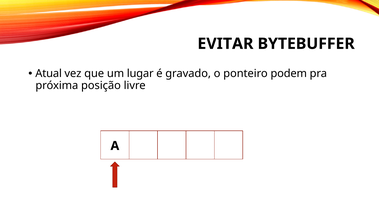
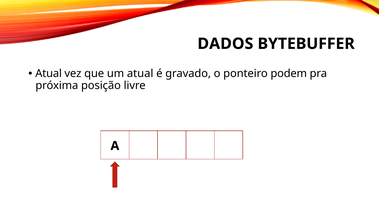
EVITAR: EVITAR -> DADOS (225, 44)
um lugar: lugar -> atual (140, 74)
